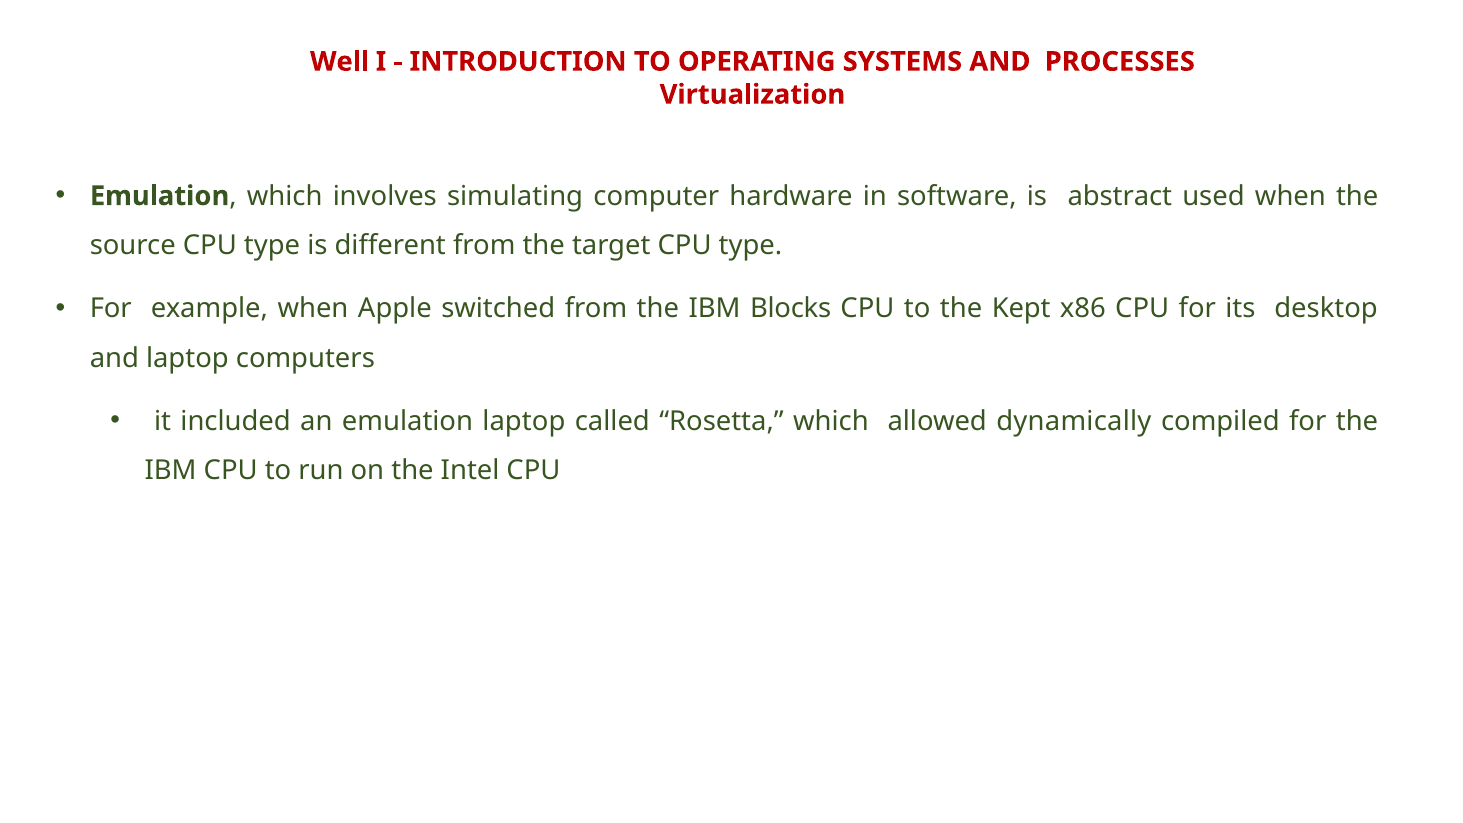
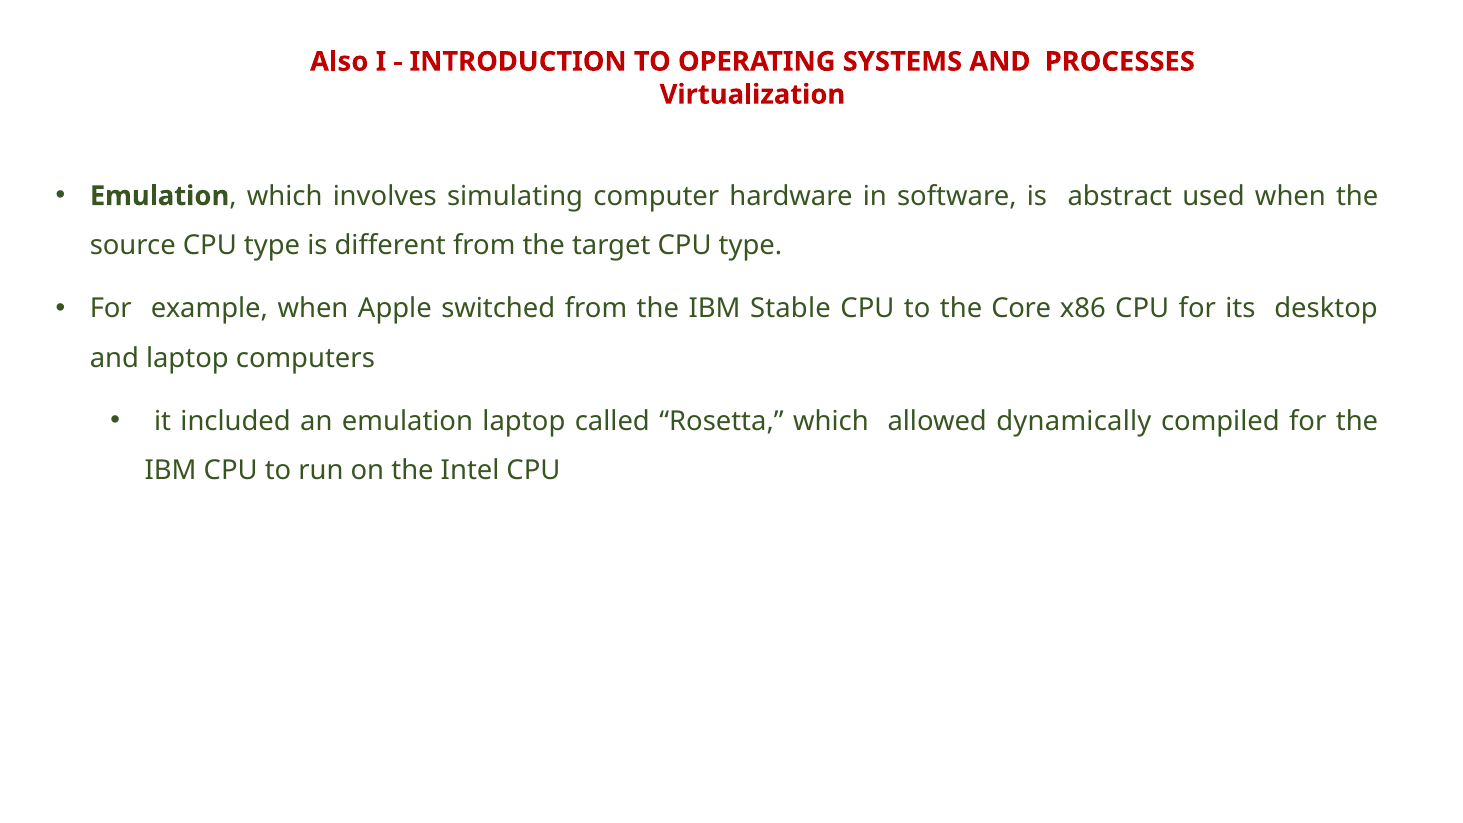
Well: Well -> Also (339, 62)
Blocks: Blocks -> Stable (790, 309)
Kept: Kept -> Core (1021, 309)
